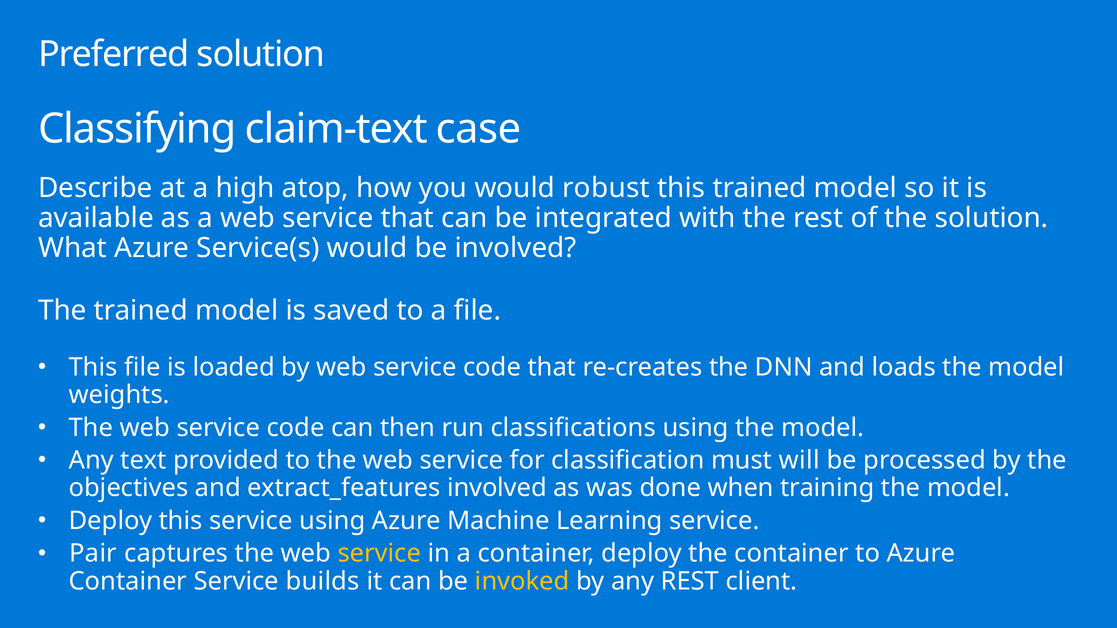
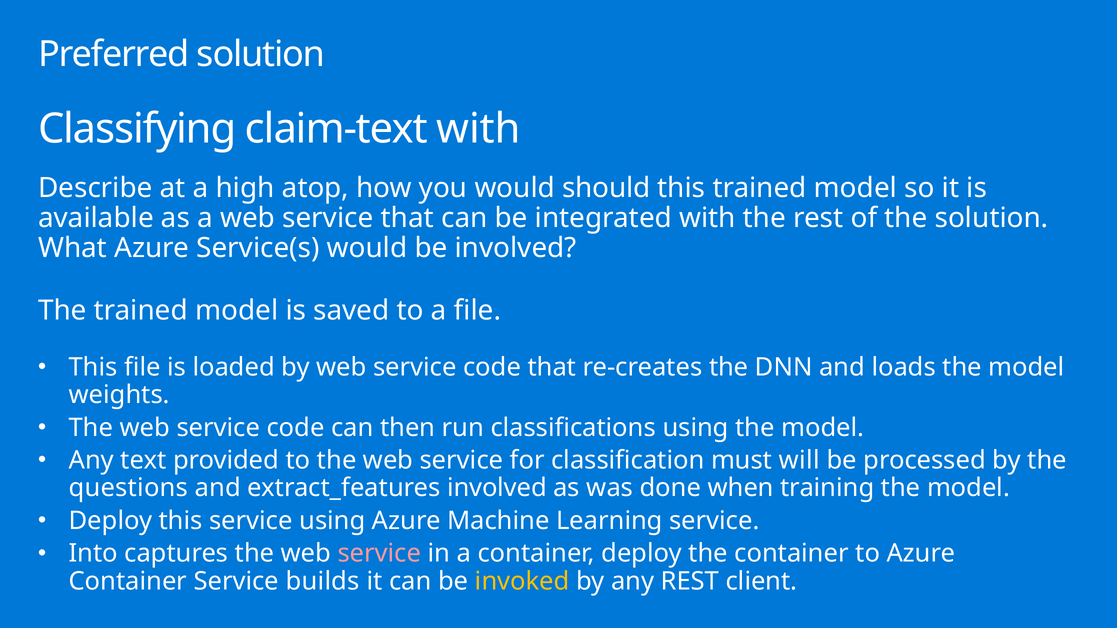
claim-text case: case -> with (478, 129)
robust: robust -> should (606, 188)
objectives: objectives -> questions (129, 488)
Pair: Pair -> Into (93, 554)
service colour: yellow -> pink (379, 554)
